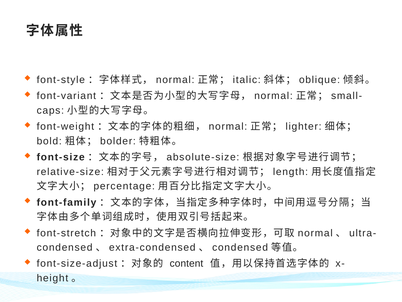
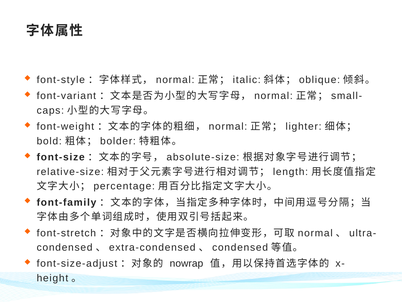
content: content -> nowrap (186, 263)
